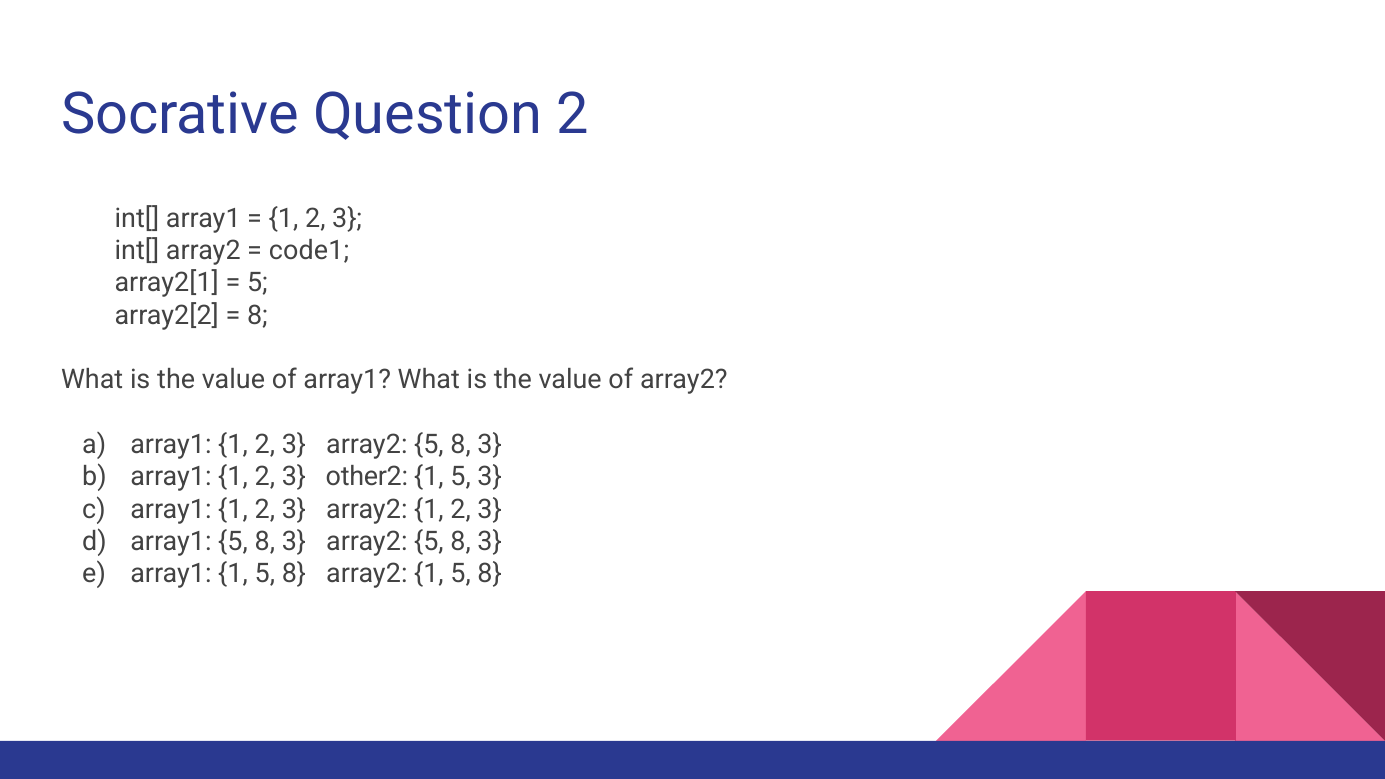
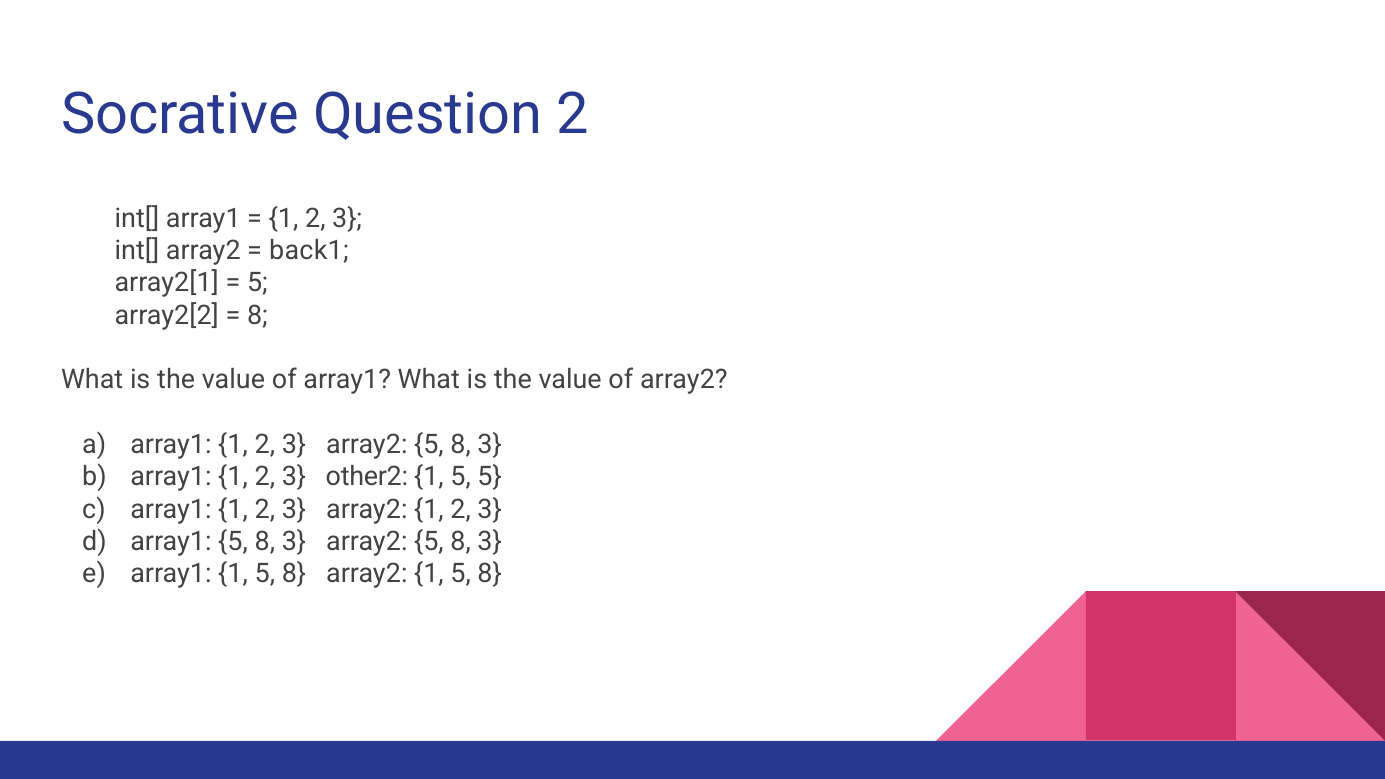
code1: code1 -> back1 (309, 250)
5 3: 3 -> 5 (490, 477)
